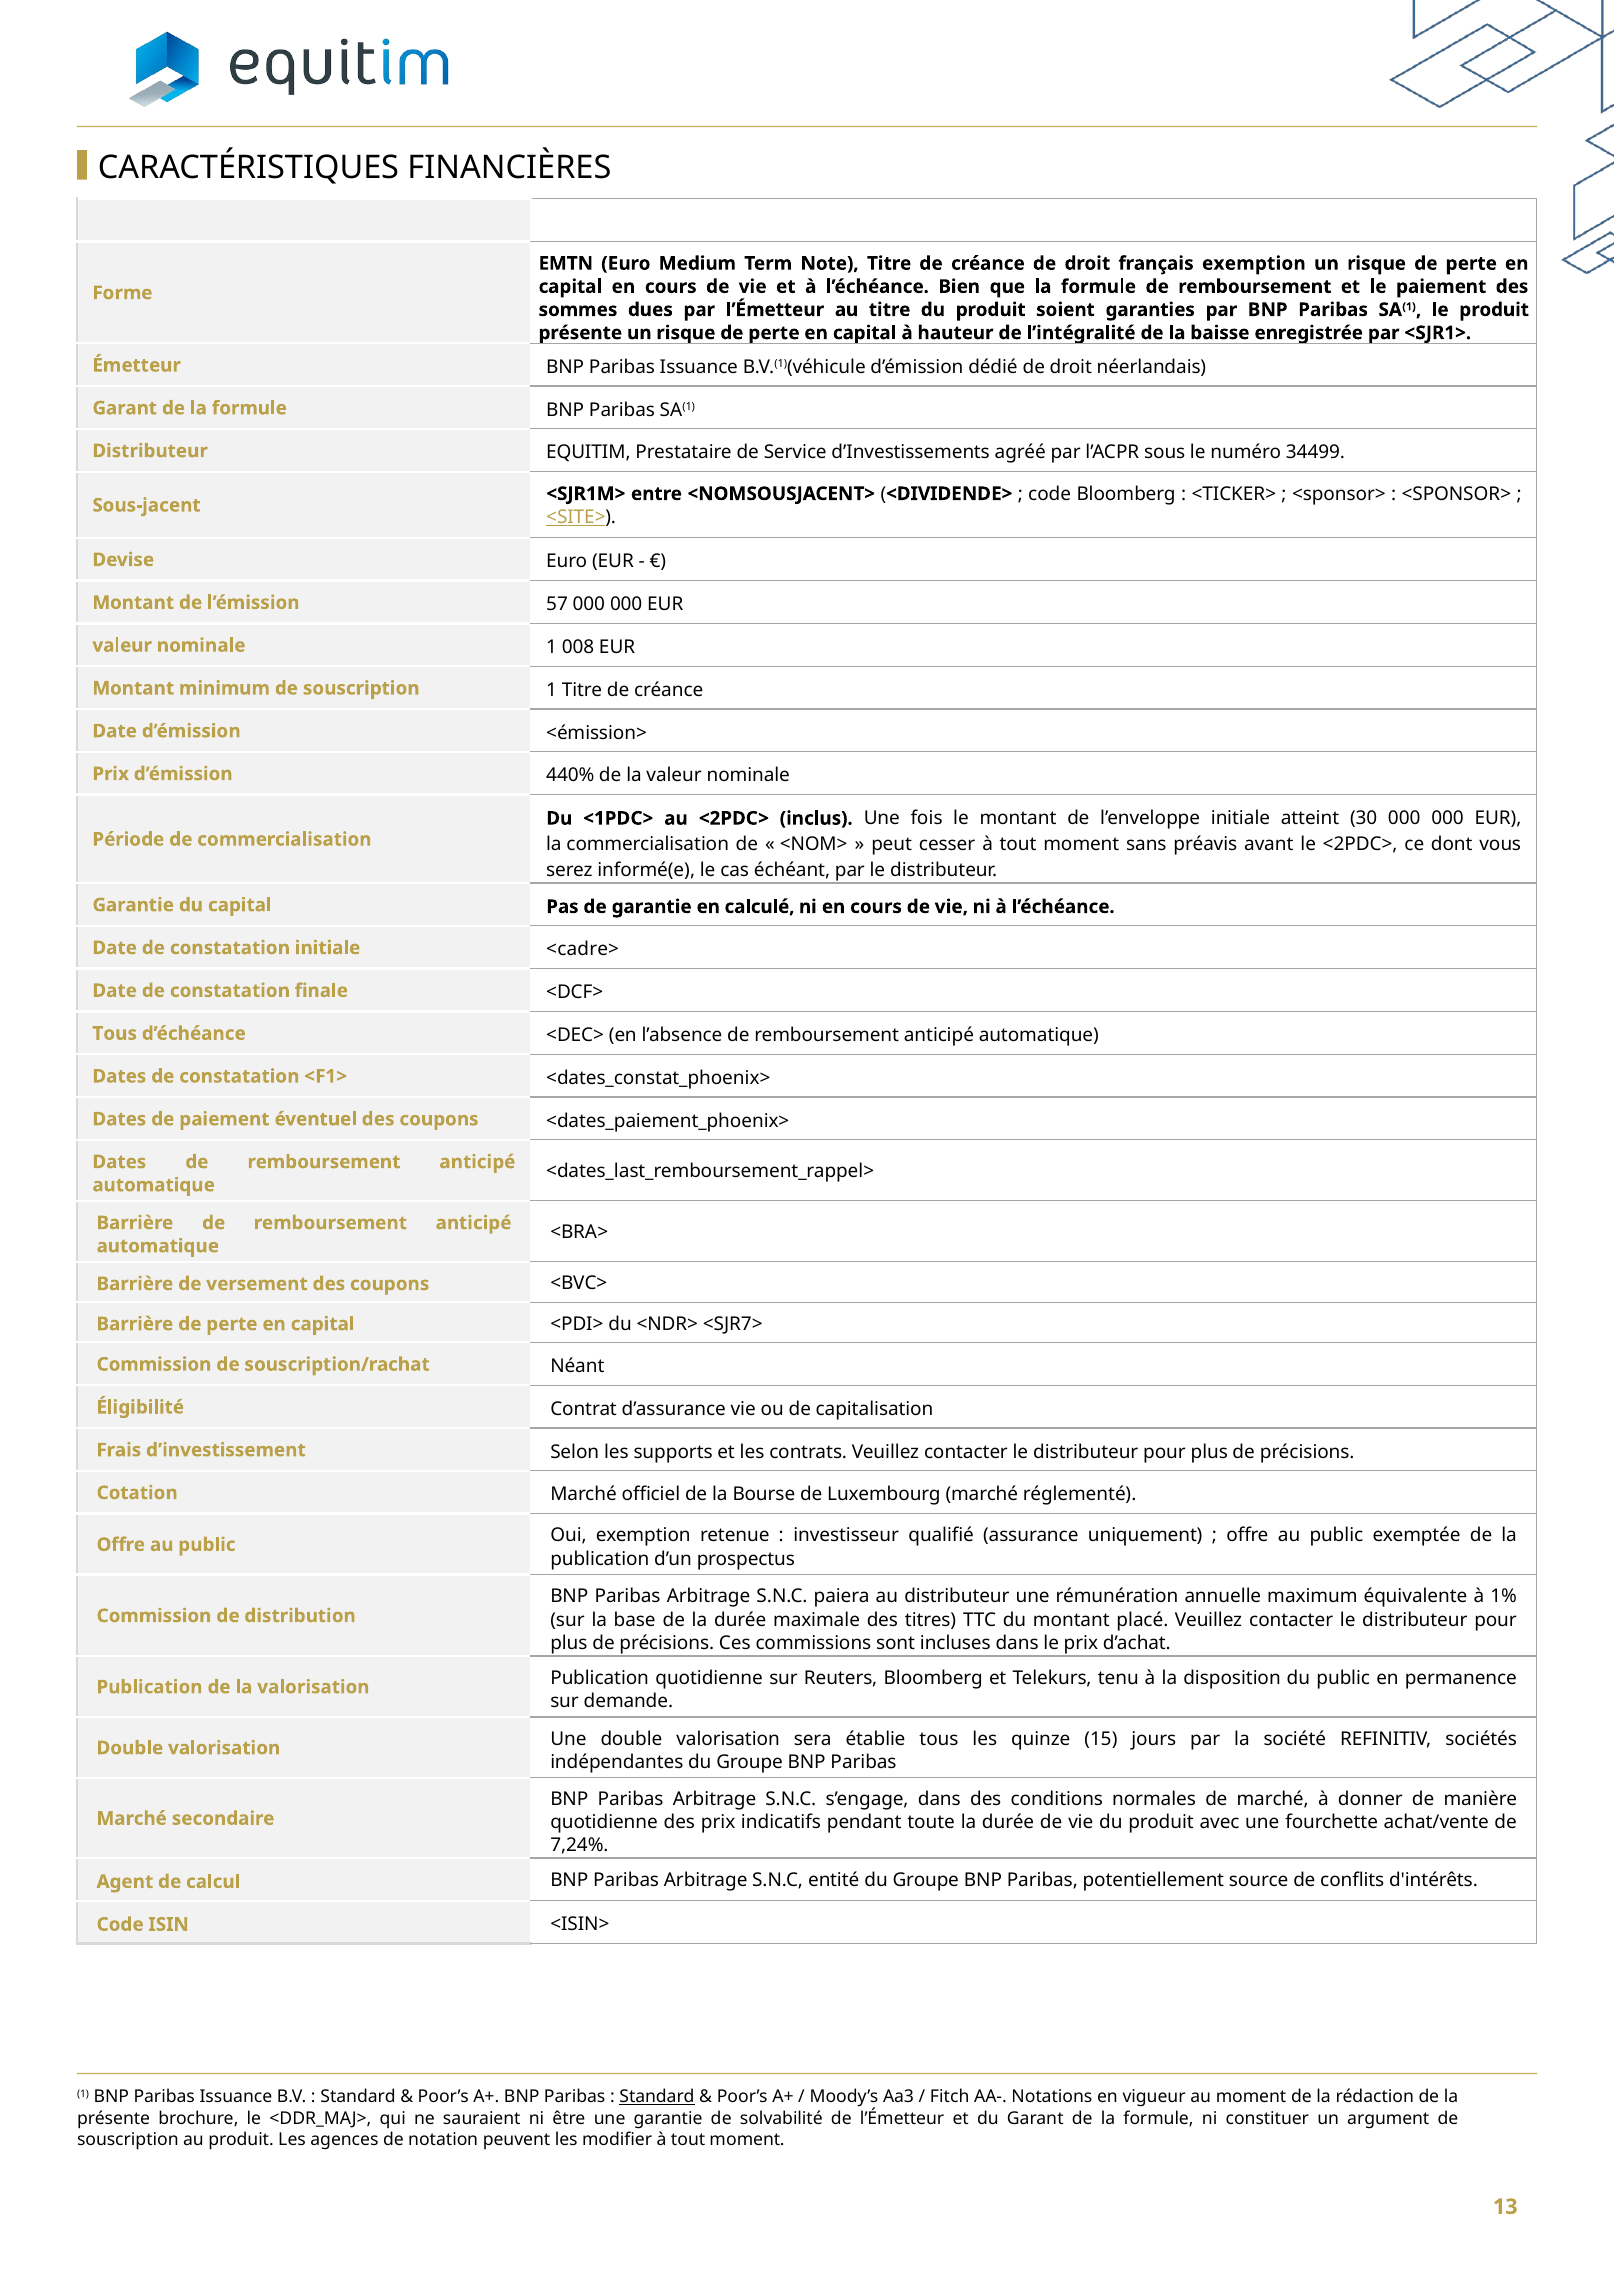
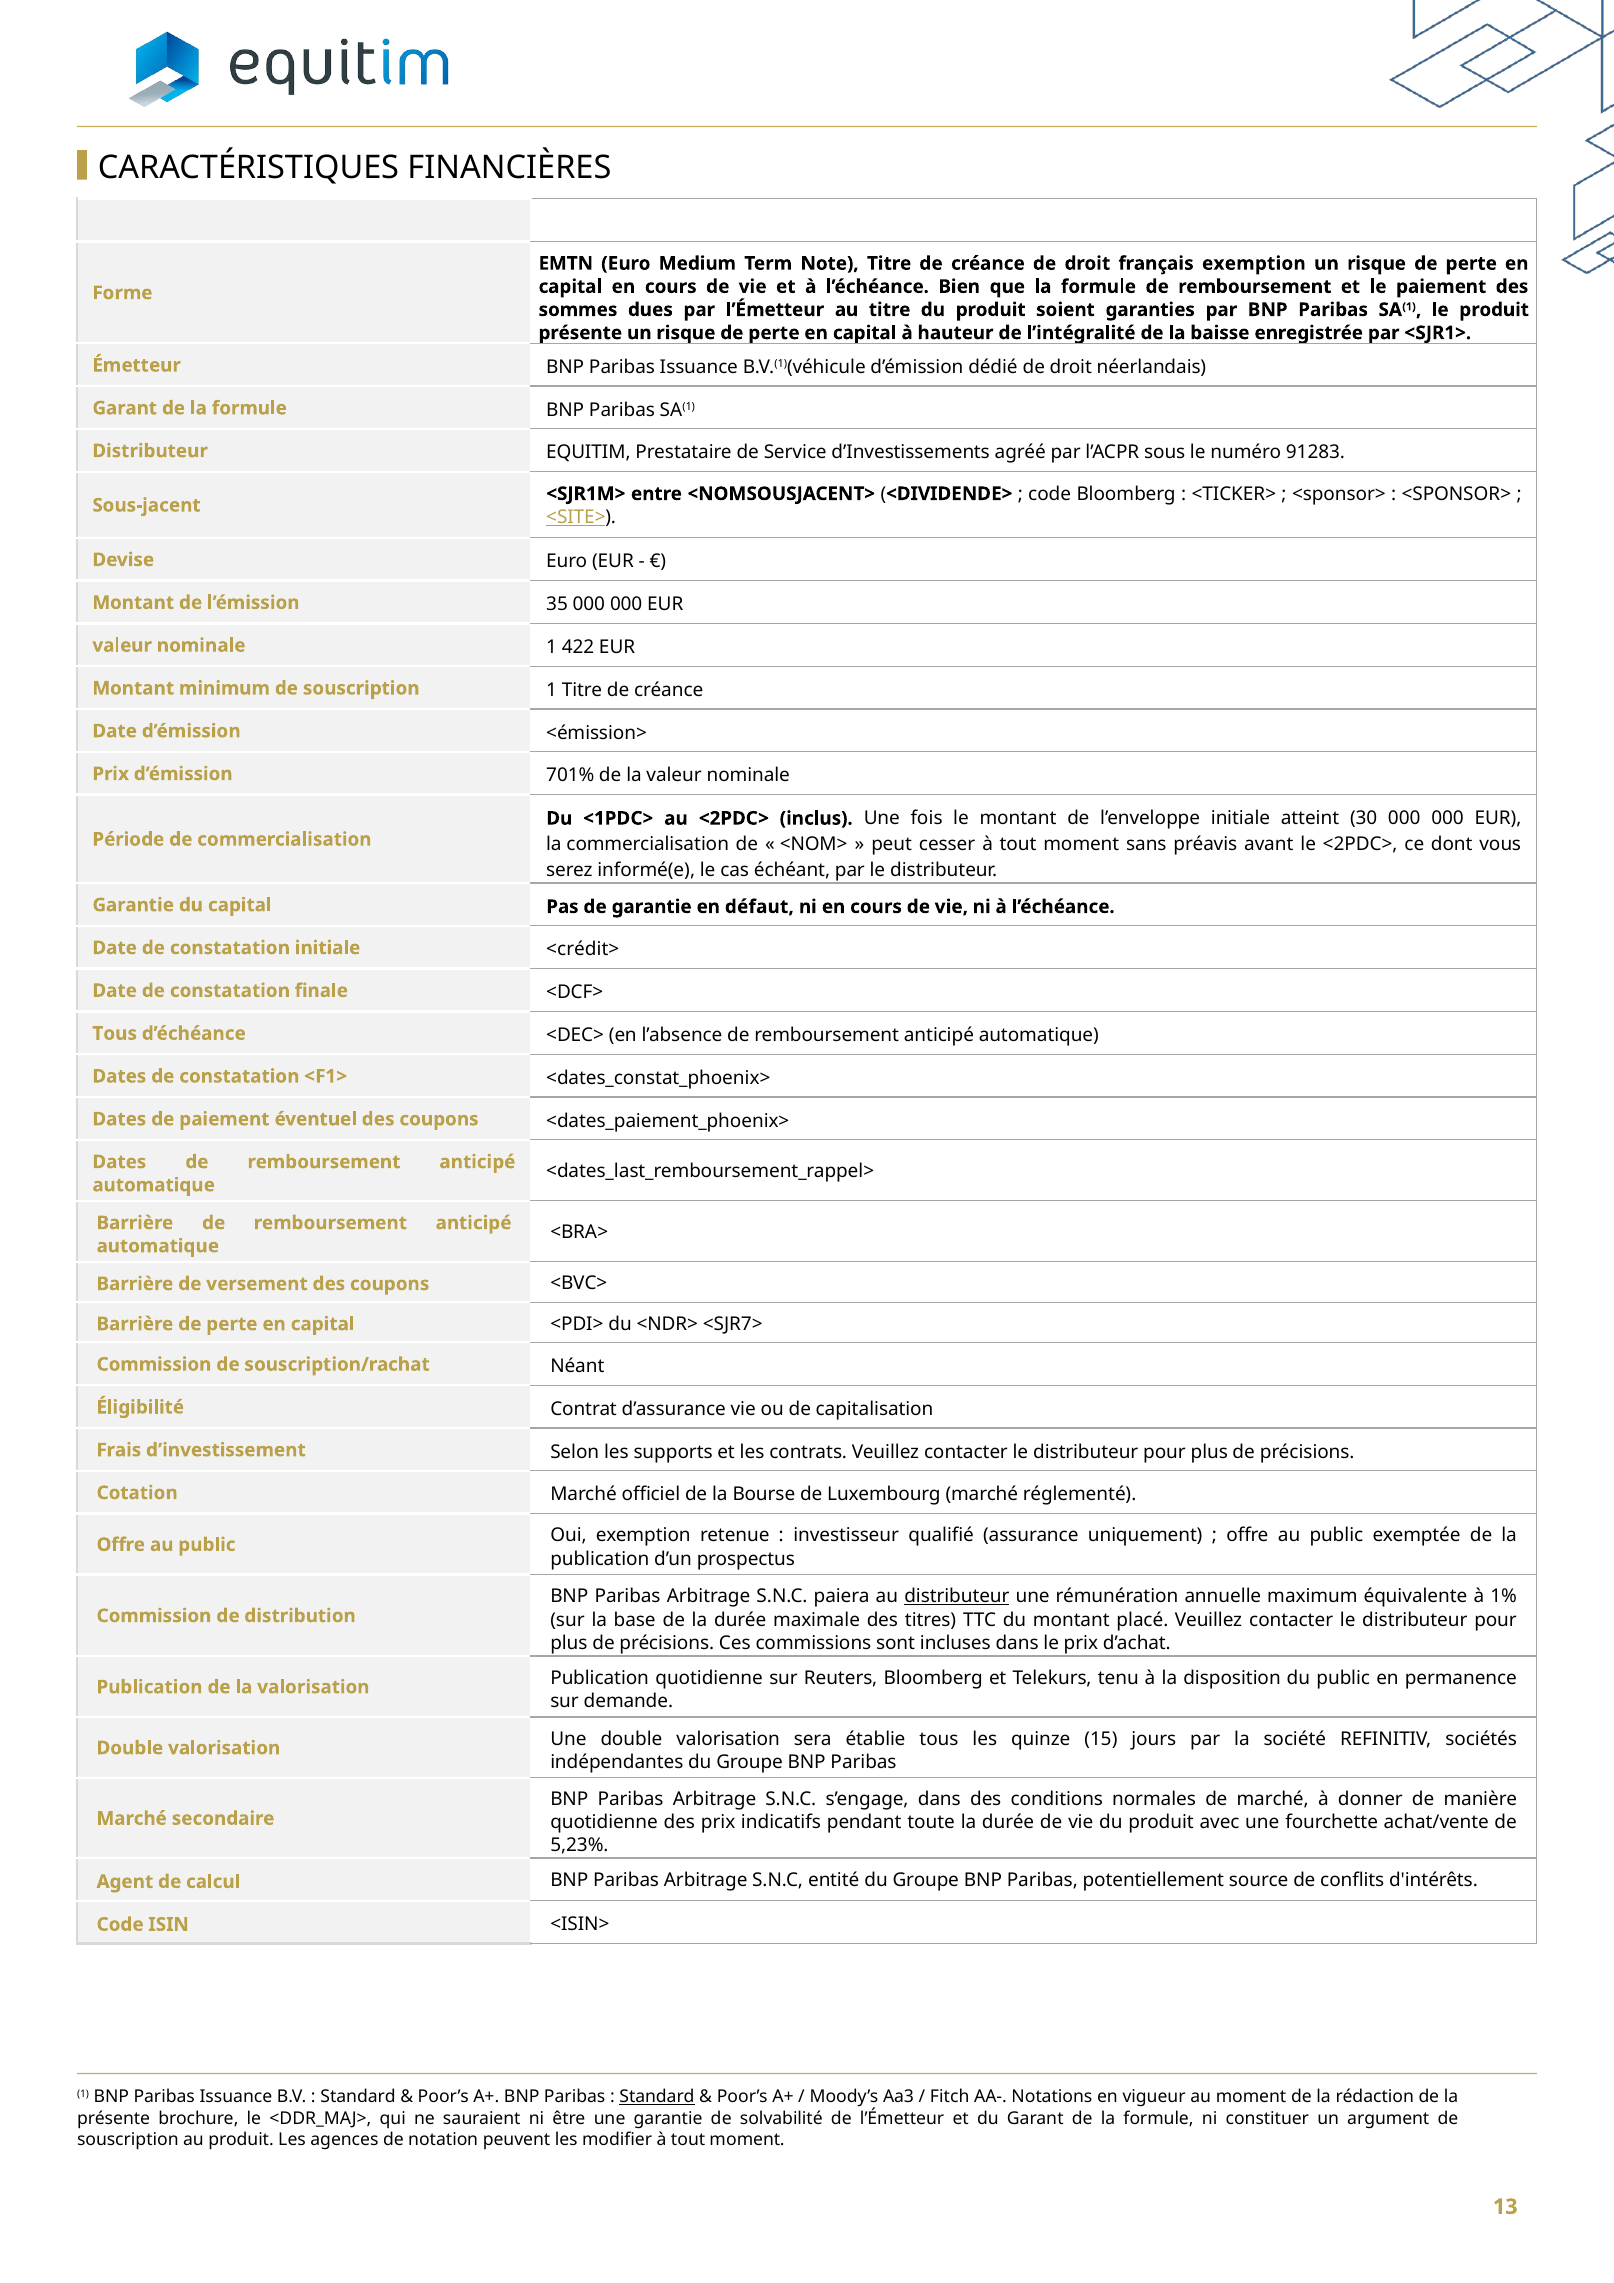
34499: 34499 -> 91283 (1315, 453)
57: 57 -> 35 (557, 604)
008: 008 -> 422 (578, 647)
440%: 440% -> 701% (570, 775)
calculé: calculé -> défaut (759, 907)
<cadre>: <cadre> -> <crédit> (583, 949)
distributeur underline: none -> present (957, 1596)
7,24%: 7,24% -> 5,23% (579, 1845)
